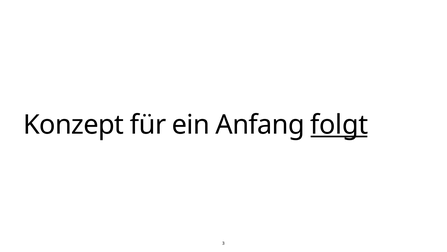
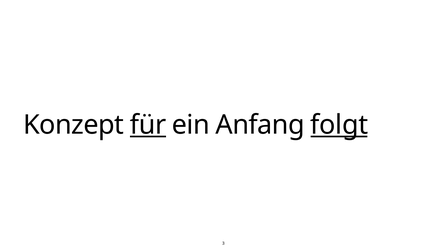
für underline: none -> present (148, 125)
